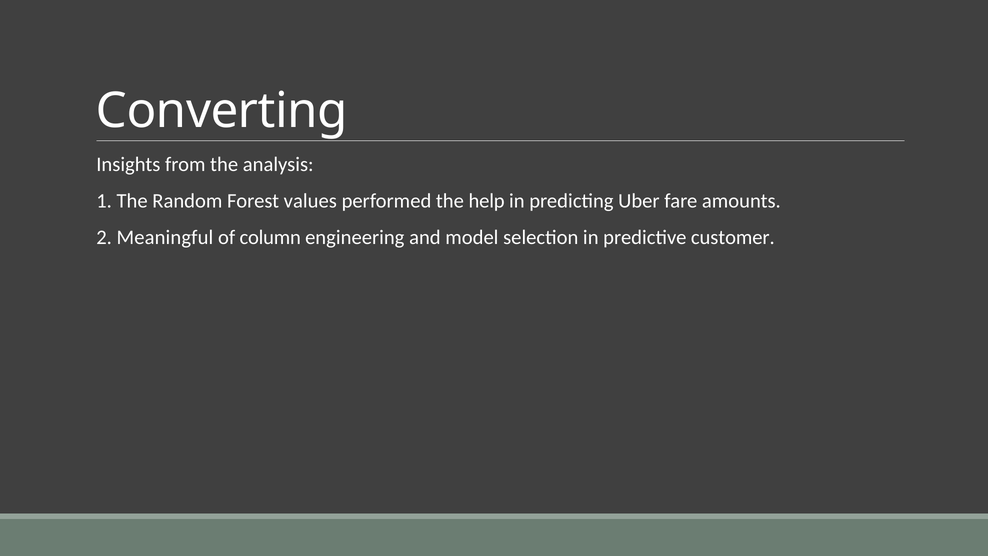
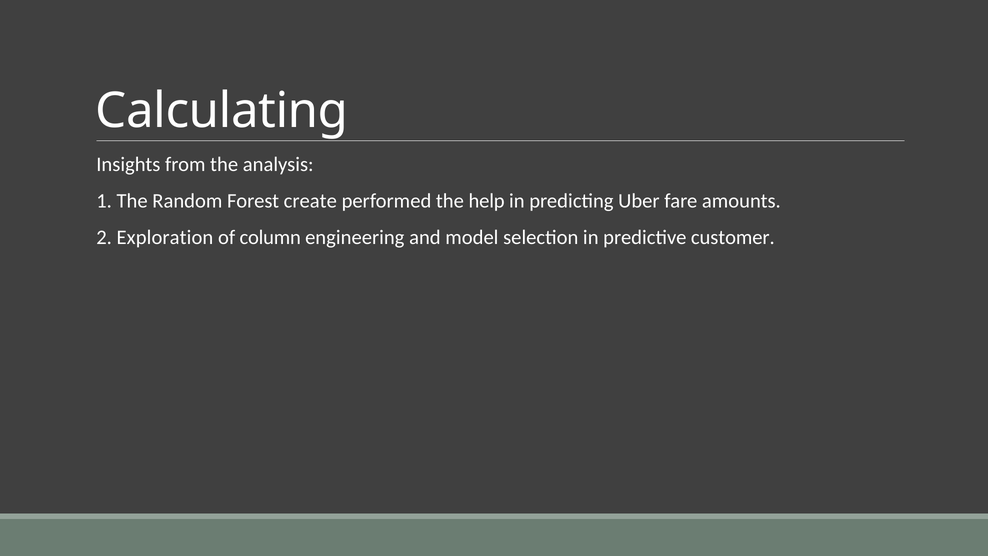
Converting: Converting -> Calculating (222, 111)
values: values -> create (310, 201)
Meaningful: Meaningful -> Exploration (165, 238)
